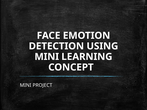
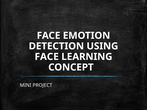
MINI: MINI -> FACE (47, 57)
